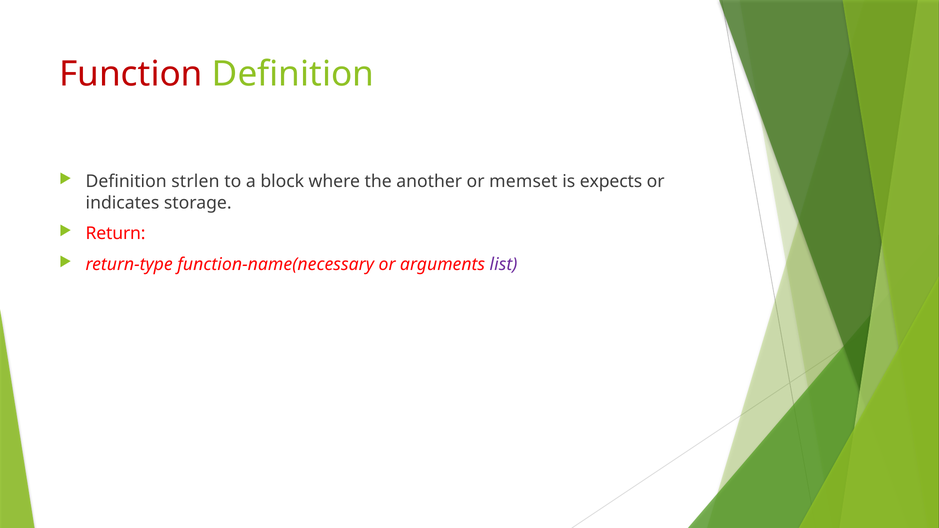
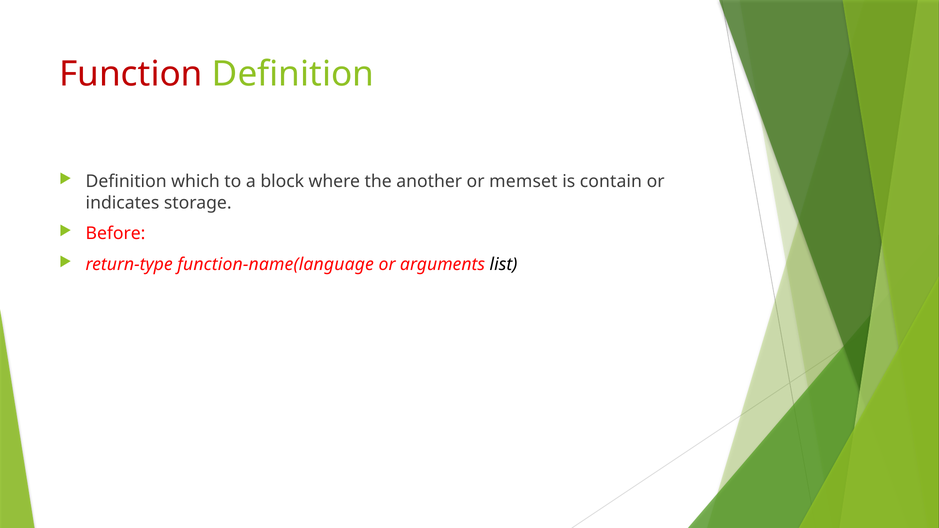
strlen: strlen -> which (196, 182)
expects: expects -> contain (611, 182)
Return: Return -> Before (115, 234)
function-name(necessary: function-name(necessary -> function-name(language (276, 265)
list colour: purple -> black (504, 265)
